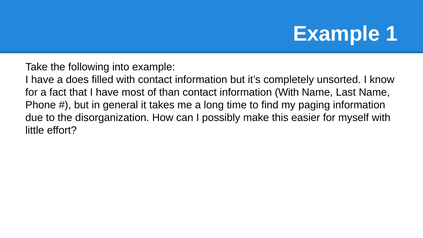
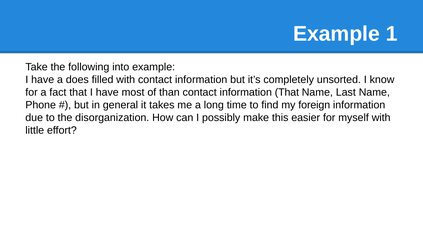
information With: With -> That (287, 92)
paging: paging -> foreign (314, 105)
